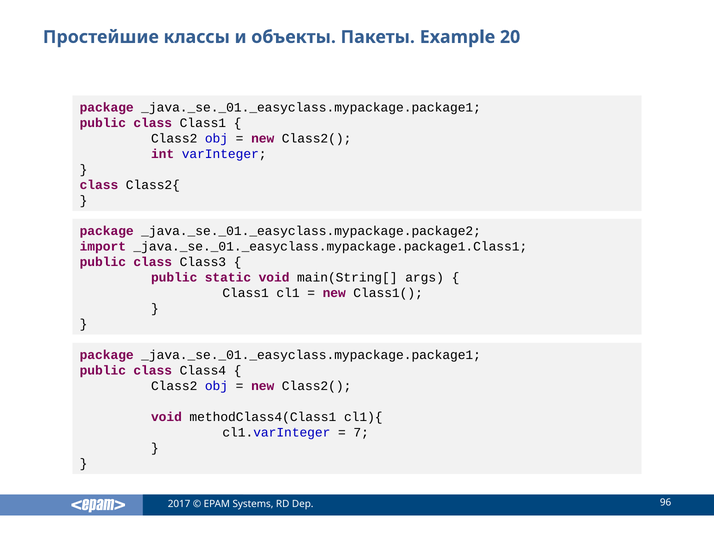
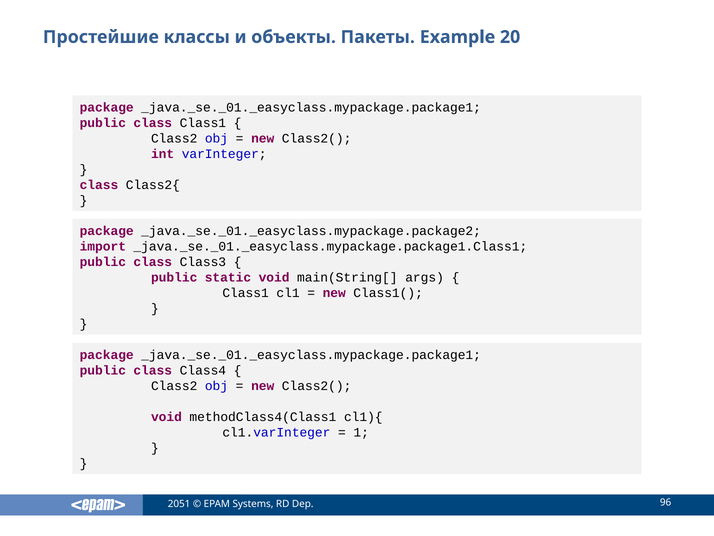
7: 7 -> 1 (361, 432)
2017: 2017 -> 2051 (179, 503)
